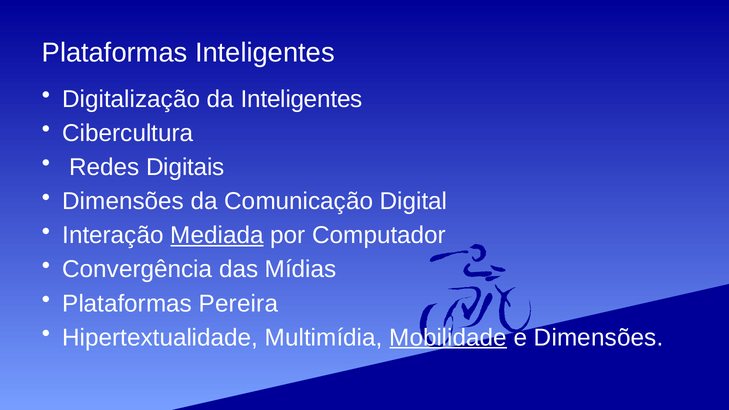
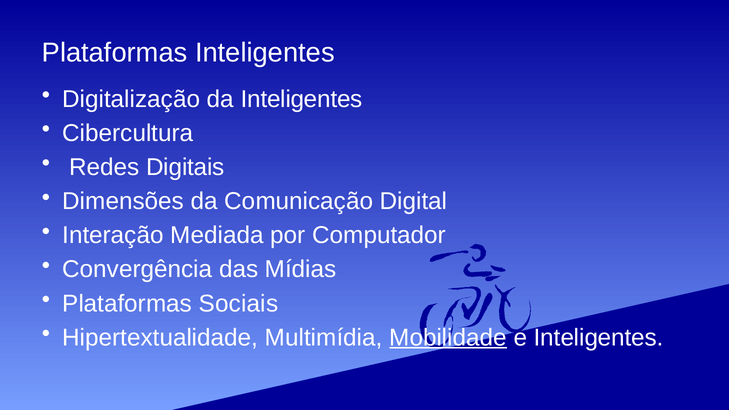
Mediada underline: present -> none (217, 235)
Pereira: Pereira -> Sociais (238, 304)
e Dimensões: Dimensões -> Inteligentes (599, 338)
